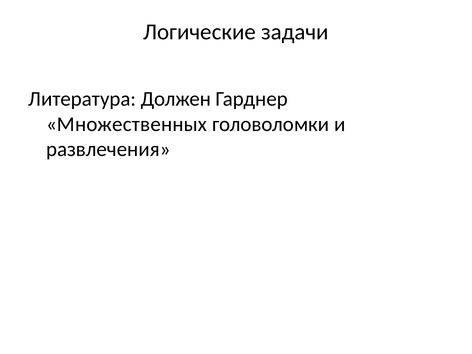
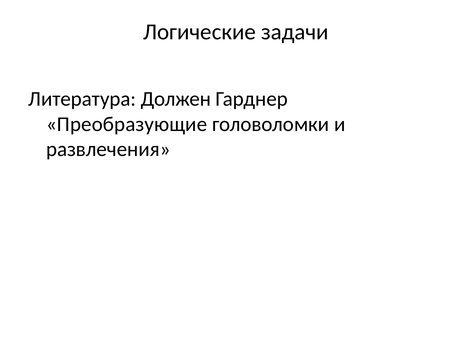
Множественных: Множественных -> Преобразующие (127, 124)
